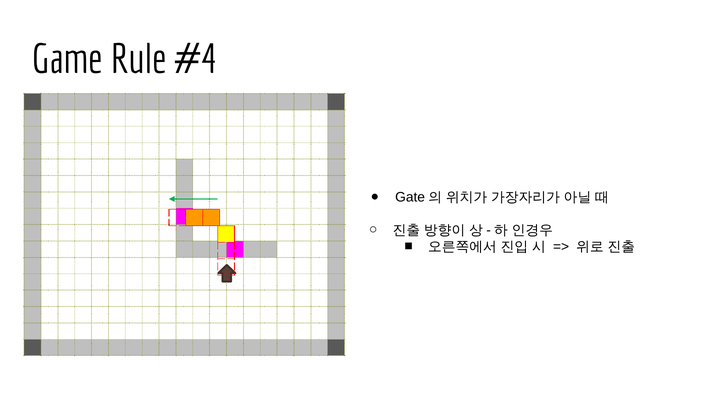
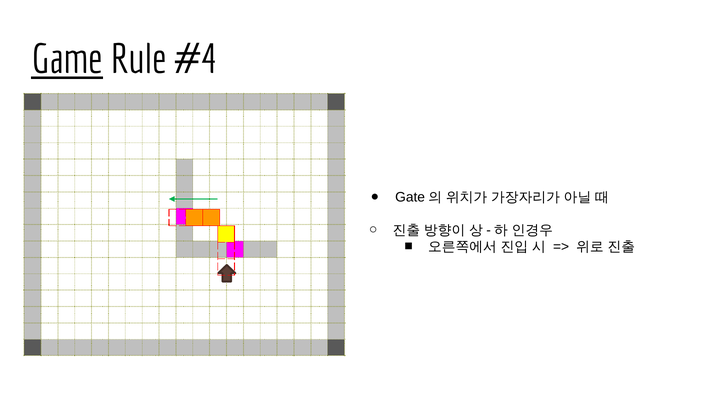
Game underline: none -> present (67, 60)
